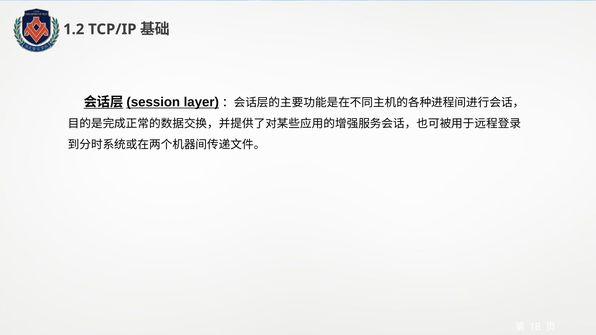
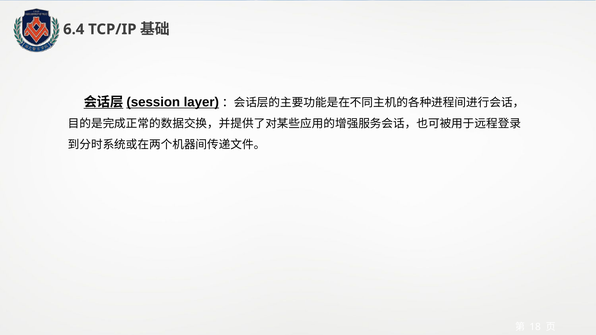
1.2: 1.2 -> 6.4 (74, 29)
